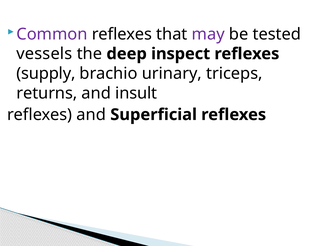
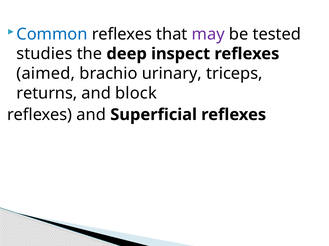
Common colour: purple -> blue (52, 34)
vessels: vessels -> studies (44, 54)
supply: supply -> aimed (46, 74)
insult: insult -> block (136, 93)
